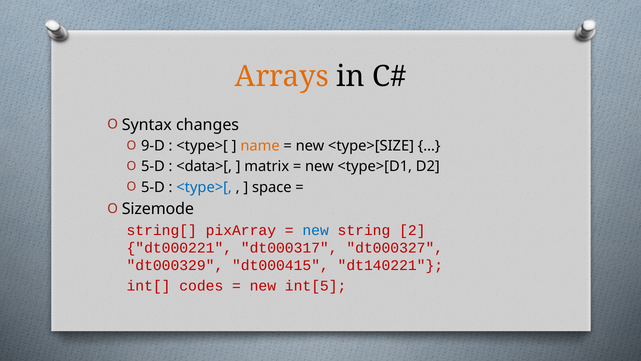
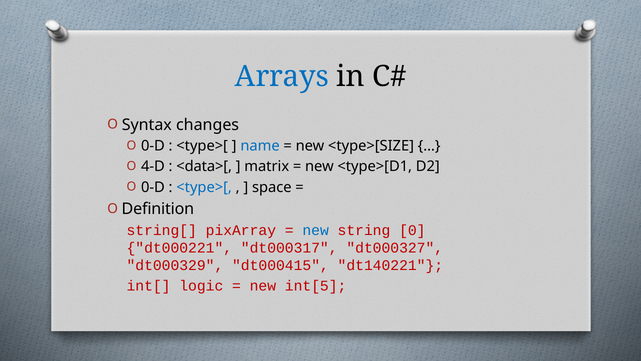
Arrays colour: orange -> blue (282, 77)
9-D: 9-D -> 0-D (153, 146)
name colour: orange -> blue (260, 146)
5-D: 5-D -> 4-D (153, 166)
5-D: 5-D -> 0-D (153, 187)
Sizemode: Sizemode -> Definition (158, 209)
2: 2 -> 0 (412, 230)
codes: codes -> logic (201, 286)
